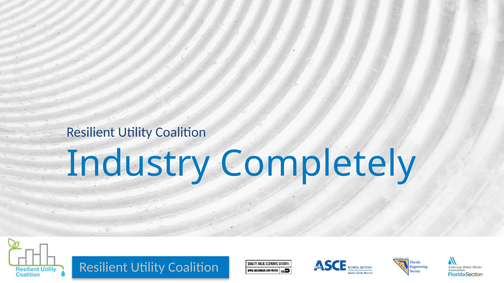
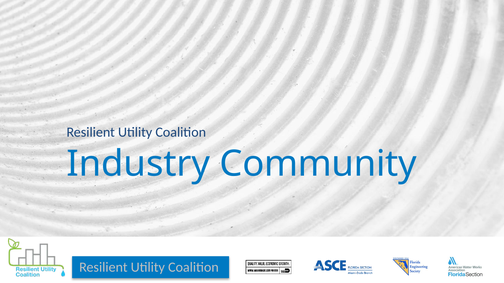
Completely: Completely -> Community (318, 164)
